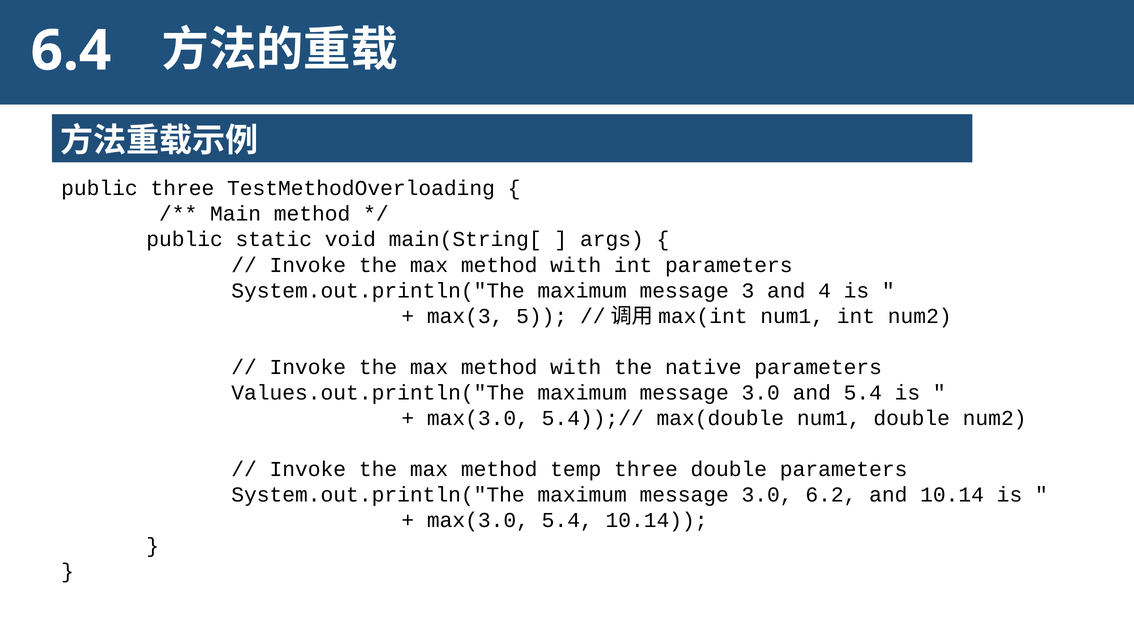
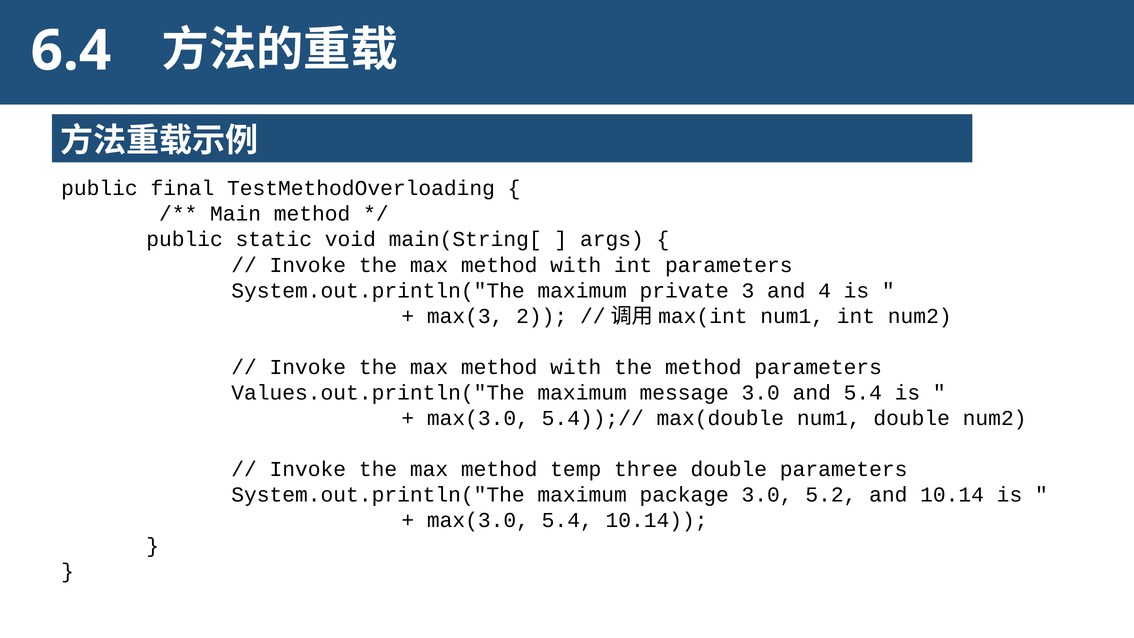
public three: three -> final (182, 188)
message: message -> private (684, 290)
5: 5 -> 2 (542, 316)
the native: native -> method (703, 367)
message: message -> package (684, 495)
6.2: 6.2 -> 5.2 (831, 495)
